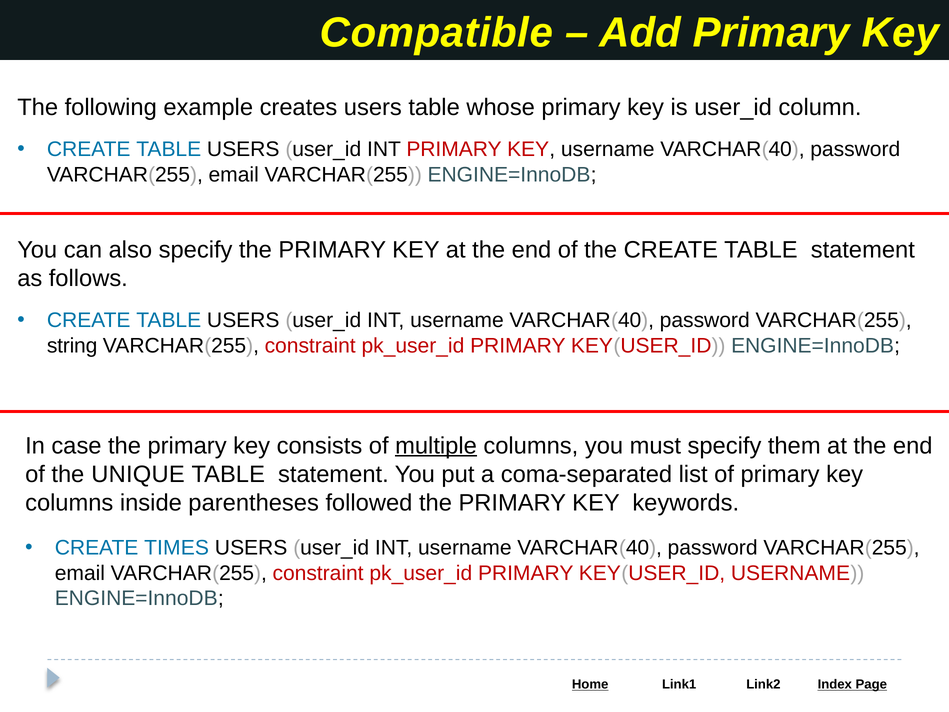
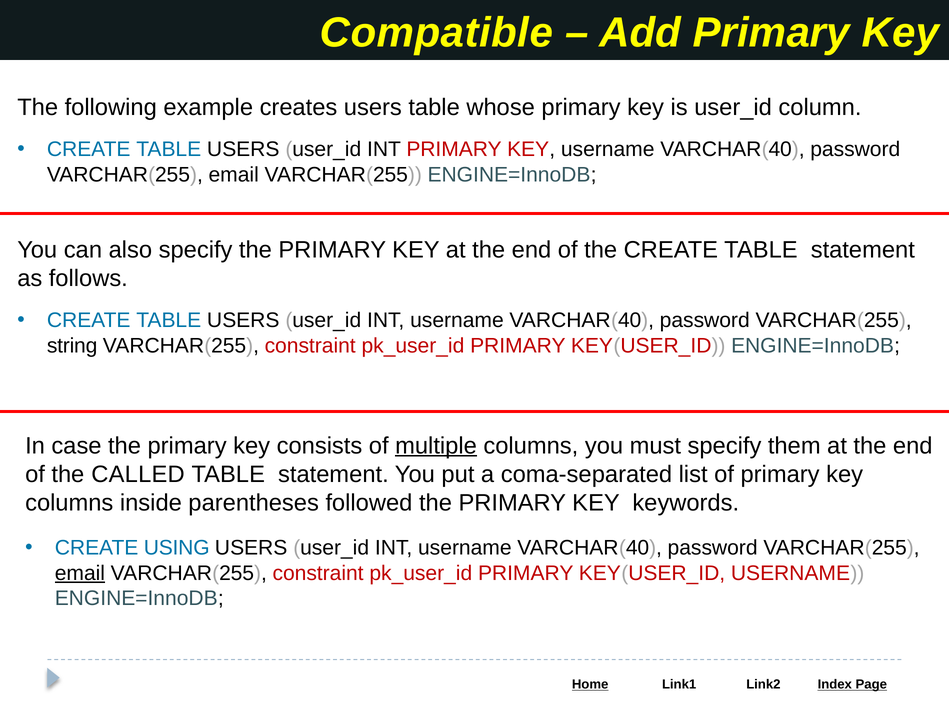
UNIQUE: UNIQUE -> CALLED (138, 474)
TIMES: TIMES -> USING (177, 548)
email underline: none -> present (80, 573)
